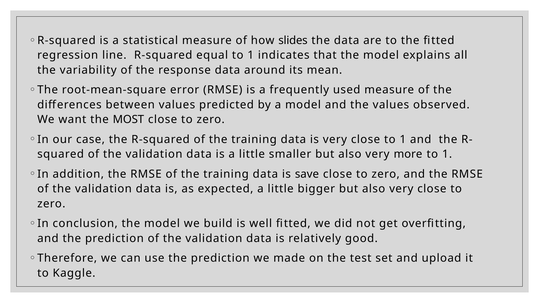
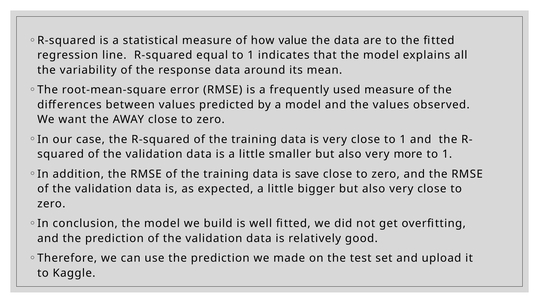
slides: slides -> value (293, 40)
MOST: MOST -> AWAY (128, 120)
